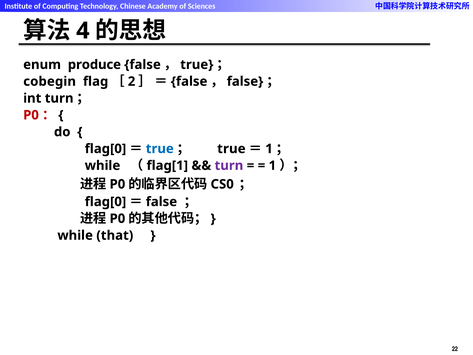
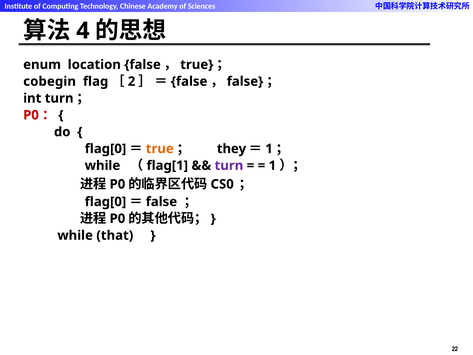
produce: produce -> location (94, 65)
true colour: blue -> orange (160, 149)
true: true -> they (232, 149)
